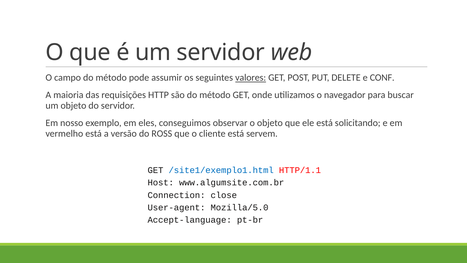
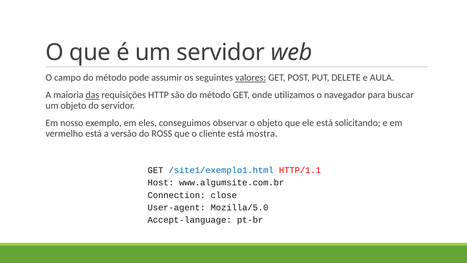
CONF: CONF -> AULA (382, 78)
das underline: none -> present (92, 95)
servem: servem -> mostra (262, 133)
